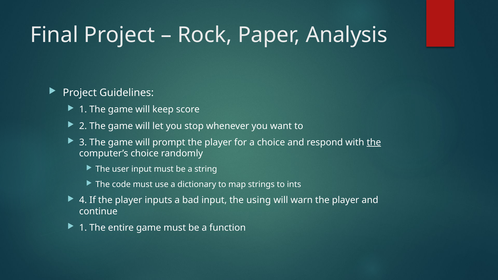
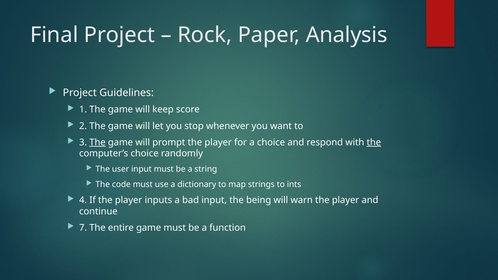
The underline: none -> present (98, 142)
using: using -> being (259, 200)
1: 1 -> 7 (83, 228)
